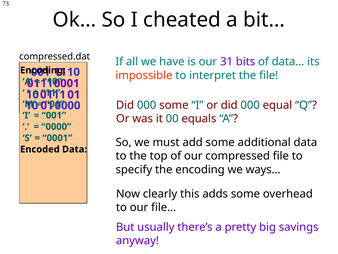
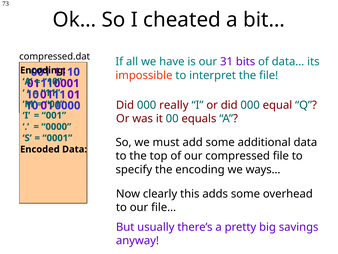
000 some: some -> really (174, 105)
